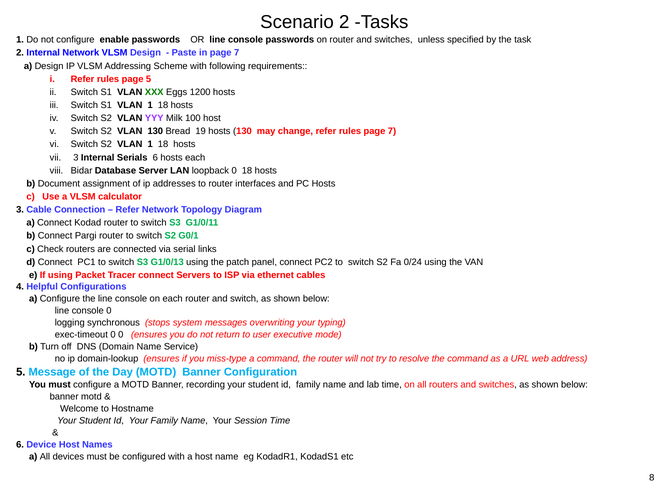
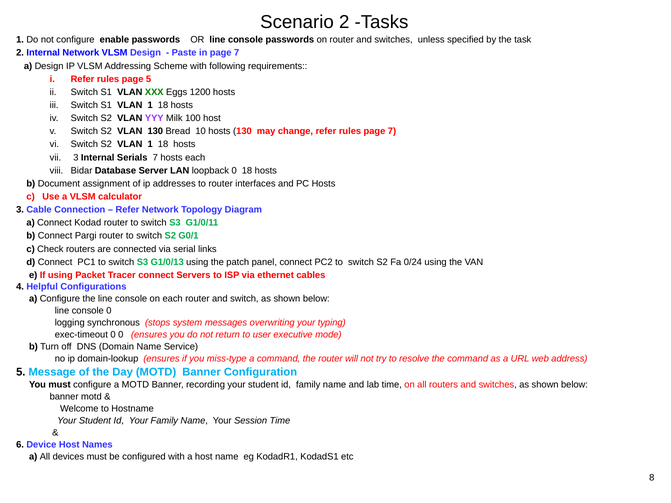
19: 19 -> 10 (201, 131)
Serials 6: 6 -> 7 (155, 158)
